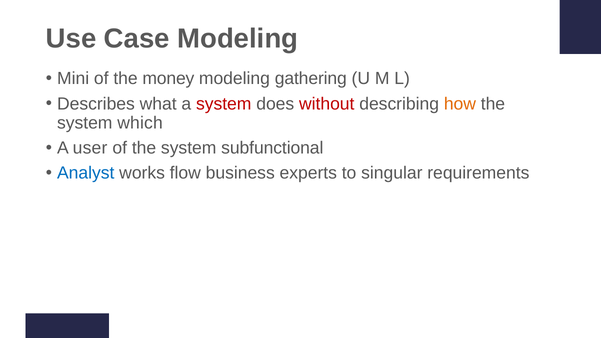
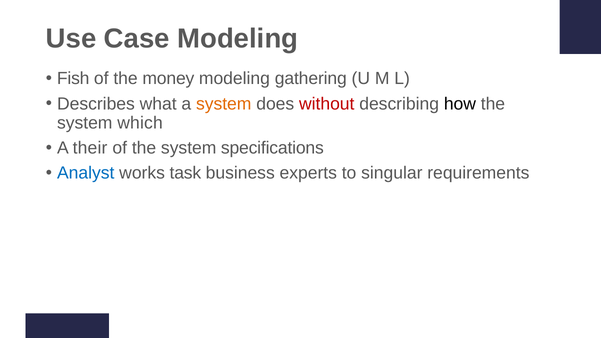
Mini: Mini -> Fish (73, 79)
system colour: red -> orange (224, 104)
how colour: orange -> black (460, 104)
user: user -> their (90, 148)
subfunctional: subfunctional -> specifications (272, 148)
flow: flow -> task (185, 173)
